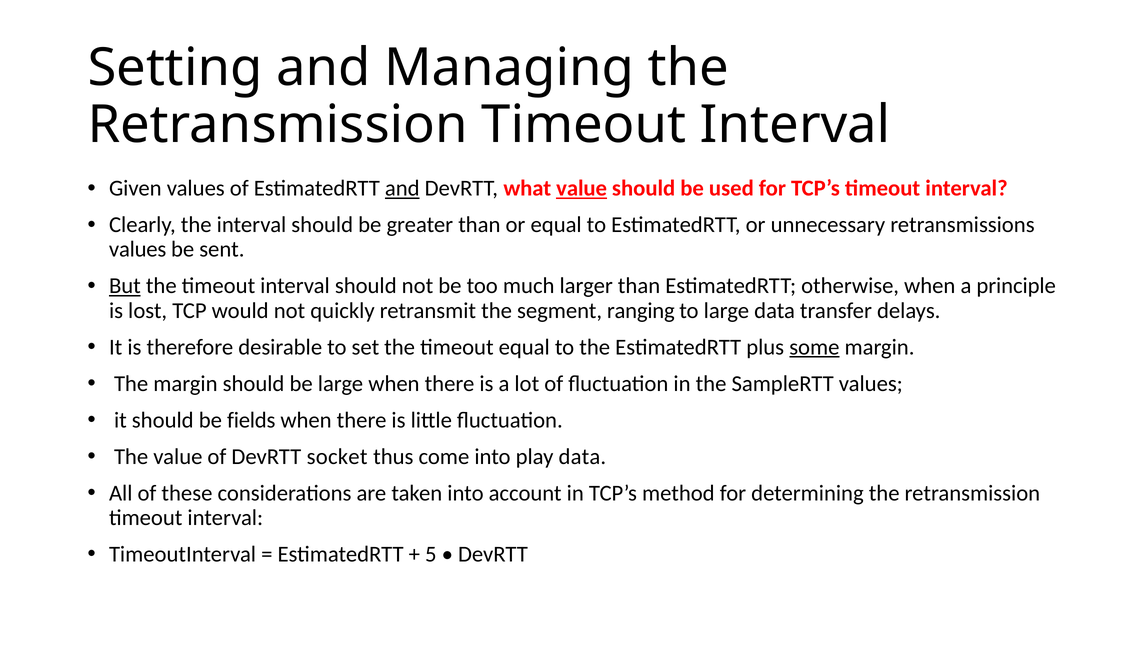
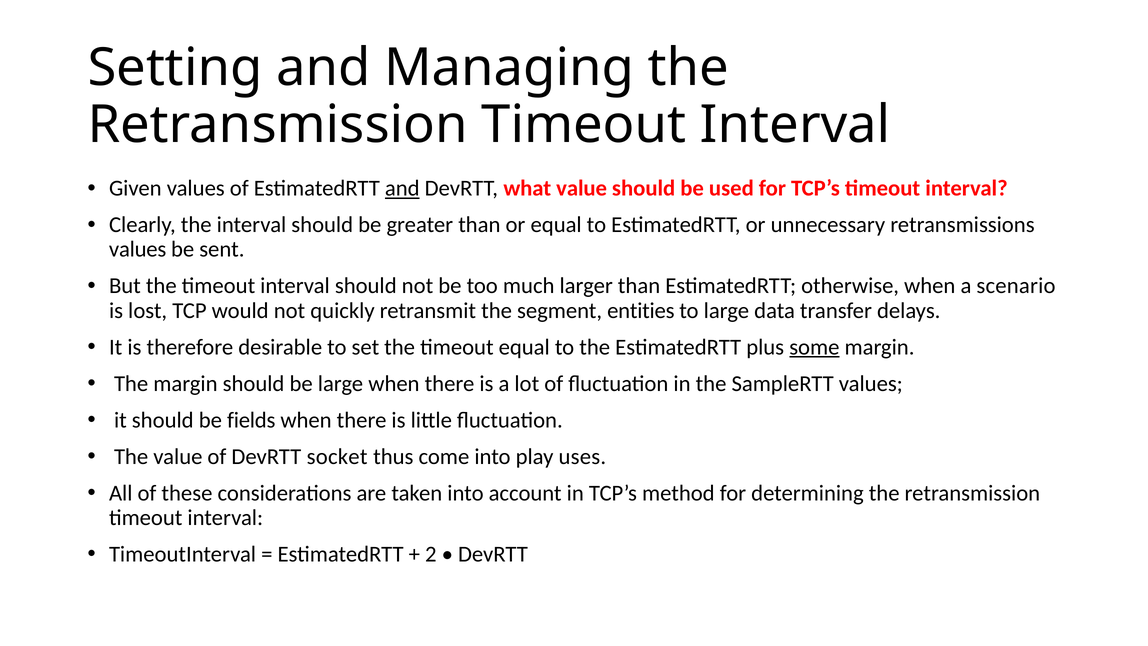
value underline: present -> none (582, 188)
But underline: present -> none (125, 286)
principle: principle -> scenario (1016, 286)
ranging: ranging -> entities (641, 310)
play data: data -> uses (582, 456)
5: 5 -> 2 (431, 554)
